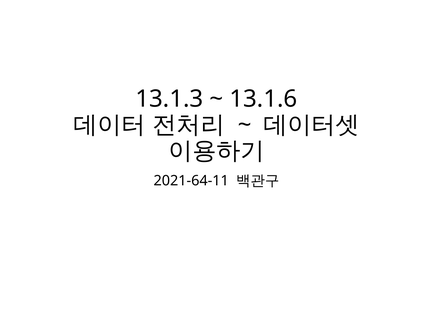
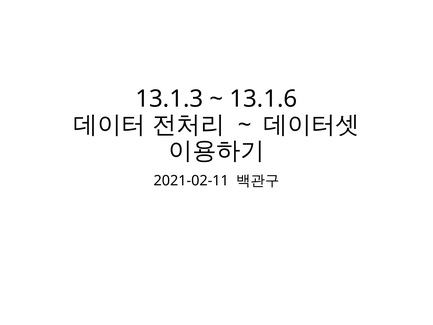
2021-64-11: 2021-64-11 -> 2021-02-11 (191, 180)
